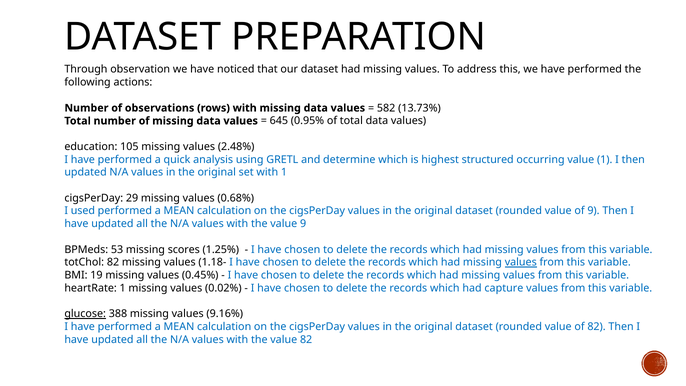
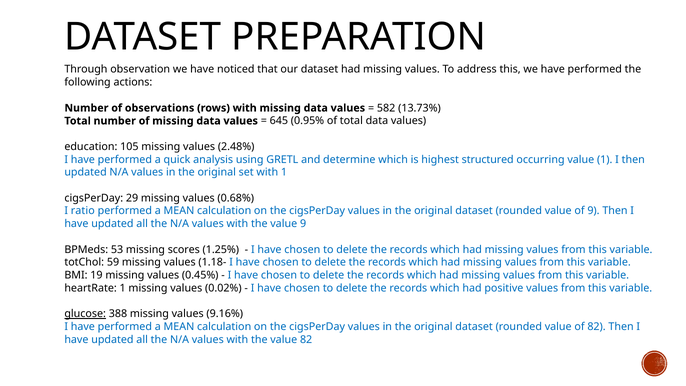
used: used -> ratio (83, 211)
totChol 82: 82 -> 59 (113, 262)
values underline: present -> none (521, 262)
capture: capture -> positive (504, 288)
